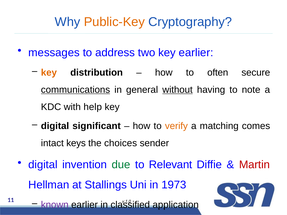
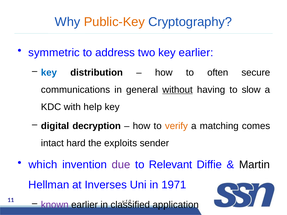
messages: messages -> symmetric (54, 53)
key colour: orange -> blue (49, 73)
communications underline: present -> none (75, 90)
note: note -> slow (251, 90)
significant: significant -> decryption (97, 126)
keys: keys -> hard (76, 143)
choices: choices -> exploits (121, 143)
digital: digital -> which (43, 165)
due colour: green -> purple (121, 165)
Martin colour: red -> black (254, 165)
Stallings: Stallings -> Inverses (106, 185)
1973: 1973 -> 1971 (174, 185)
